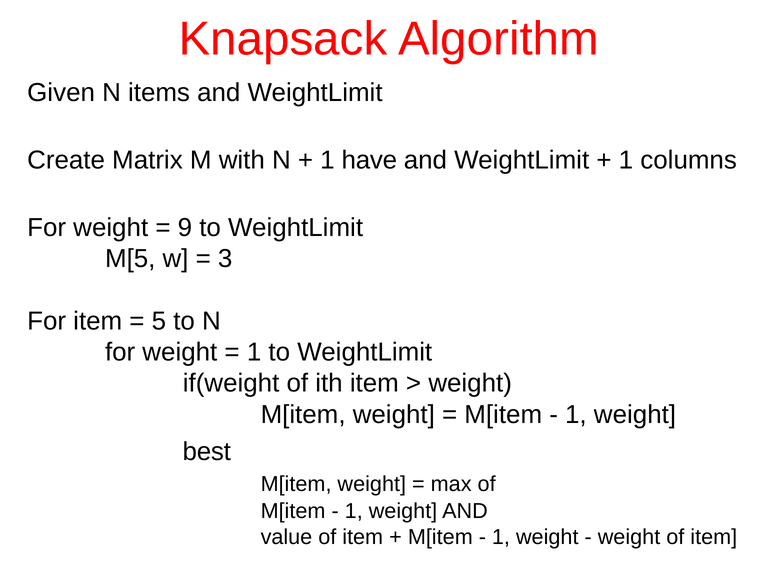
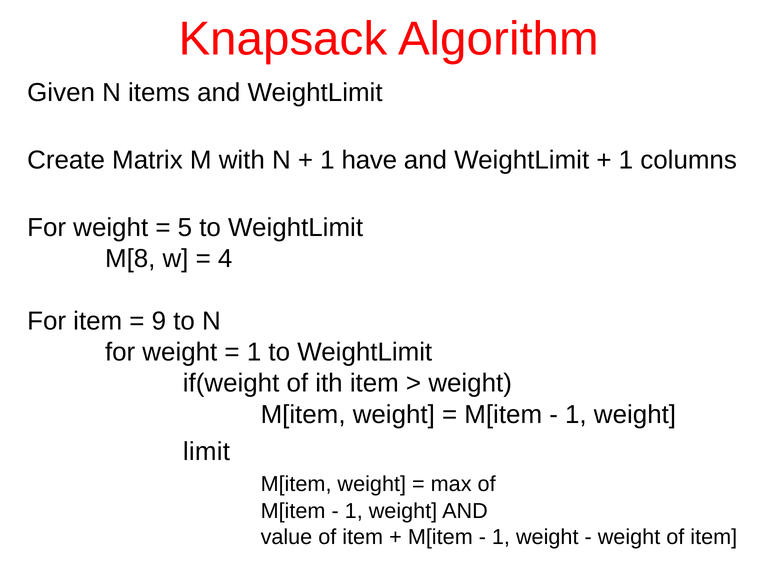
9: 9 -> 5 (185, 227)
M[5: M[5 -> M[8 (130, 259)
3: 3 -> 4 (225, 259)
5: 5 -> 9 (159, 321)
best: best -> limit (206, 451)
